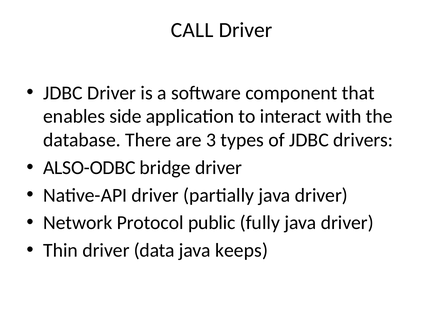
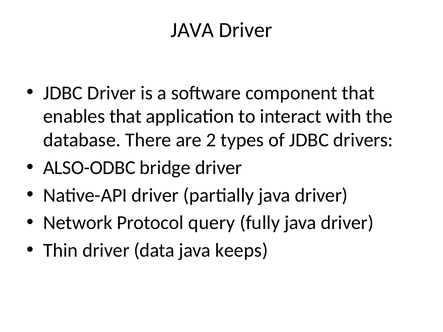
CALL: CALL -> JAVA (192, 30)
enables side: side -> that (126, 117)
3: 3 -> 2 (211, 140)
public: public -> query (212, 223)
